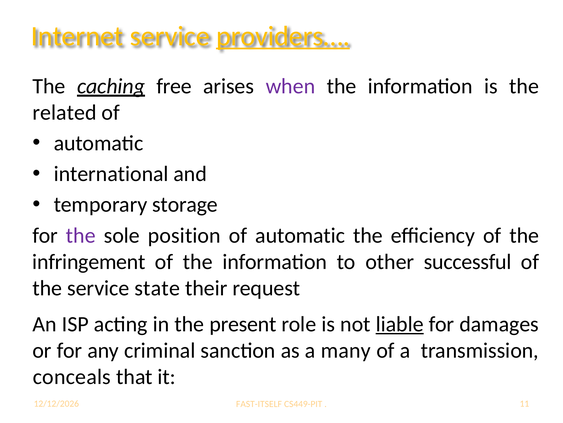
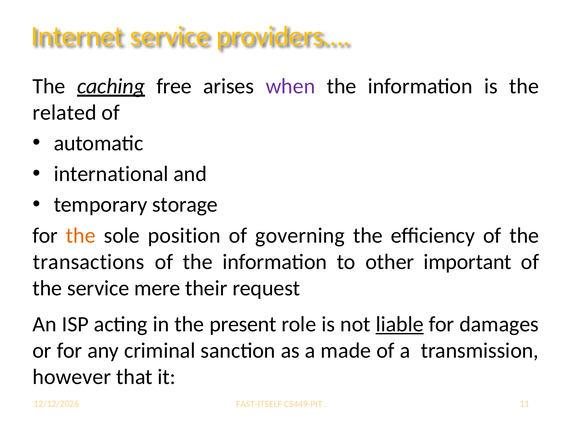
providers… underline: present -> none (283, 36)
the colour: purple -> orange (81, 235)
of automatic: automatic -> governing (300, 235)
infringement: infringement -> transactions (89, 261)
successful: successful -> important (468, 261)
state: state -> mere (157, 288)
many: many -> made (346, 350)
conceals: conceals -> however (72, 376)
